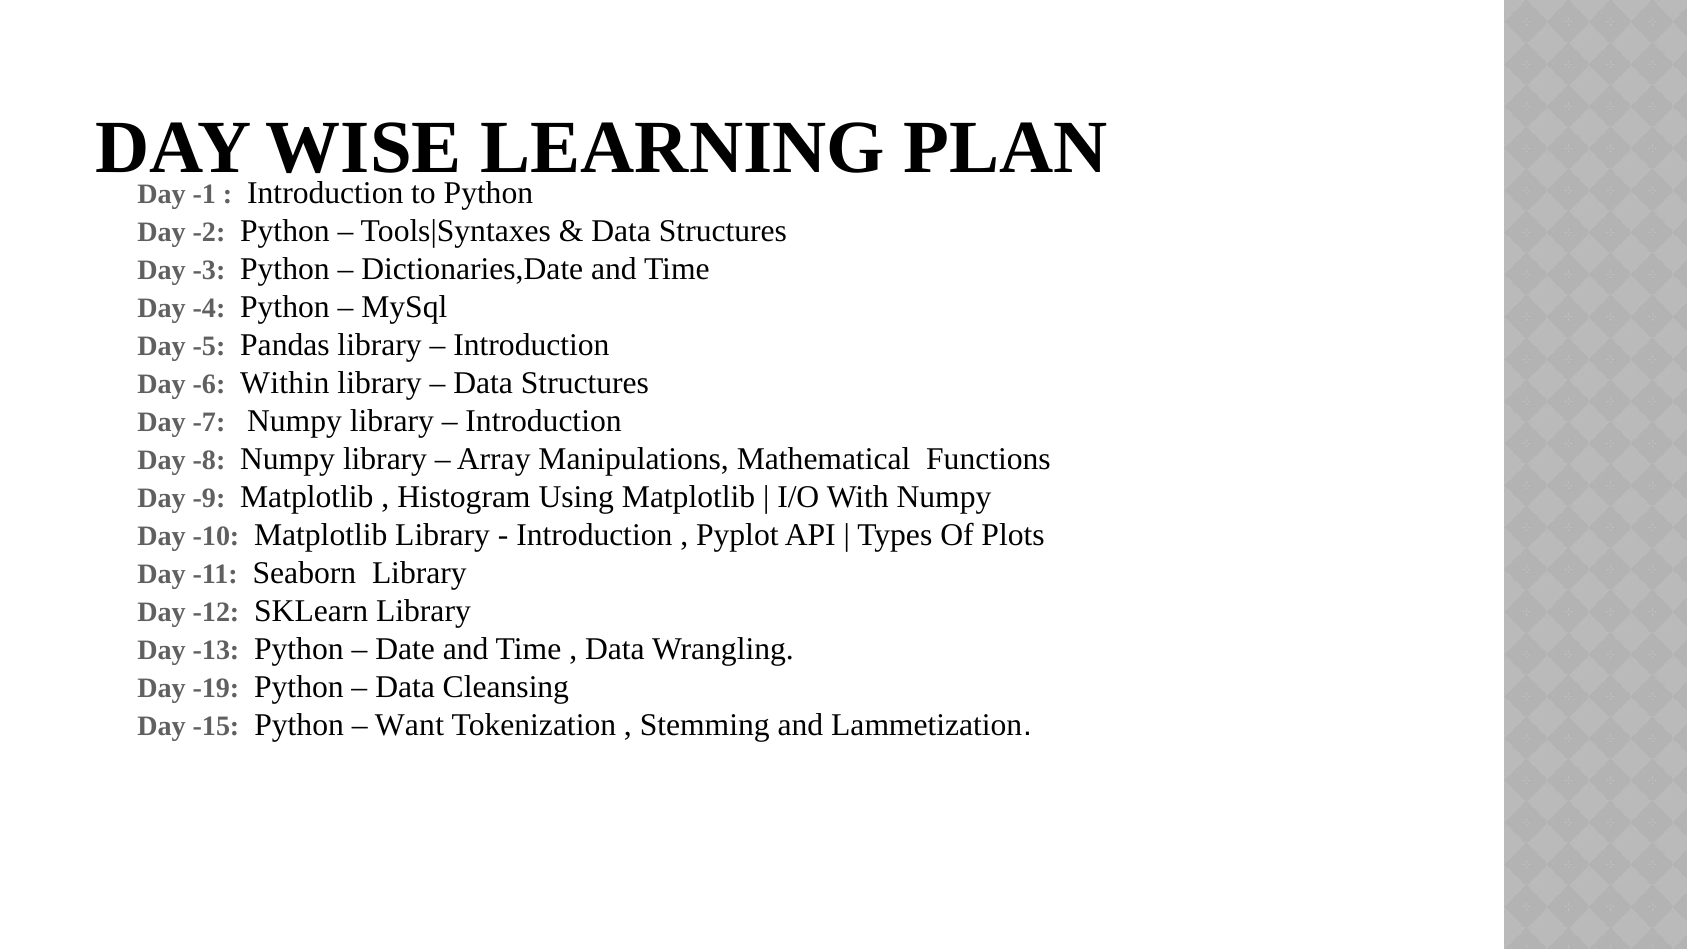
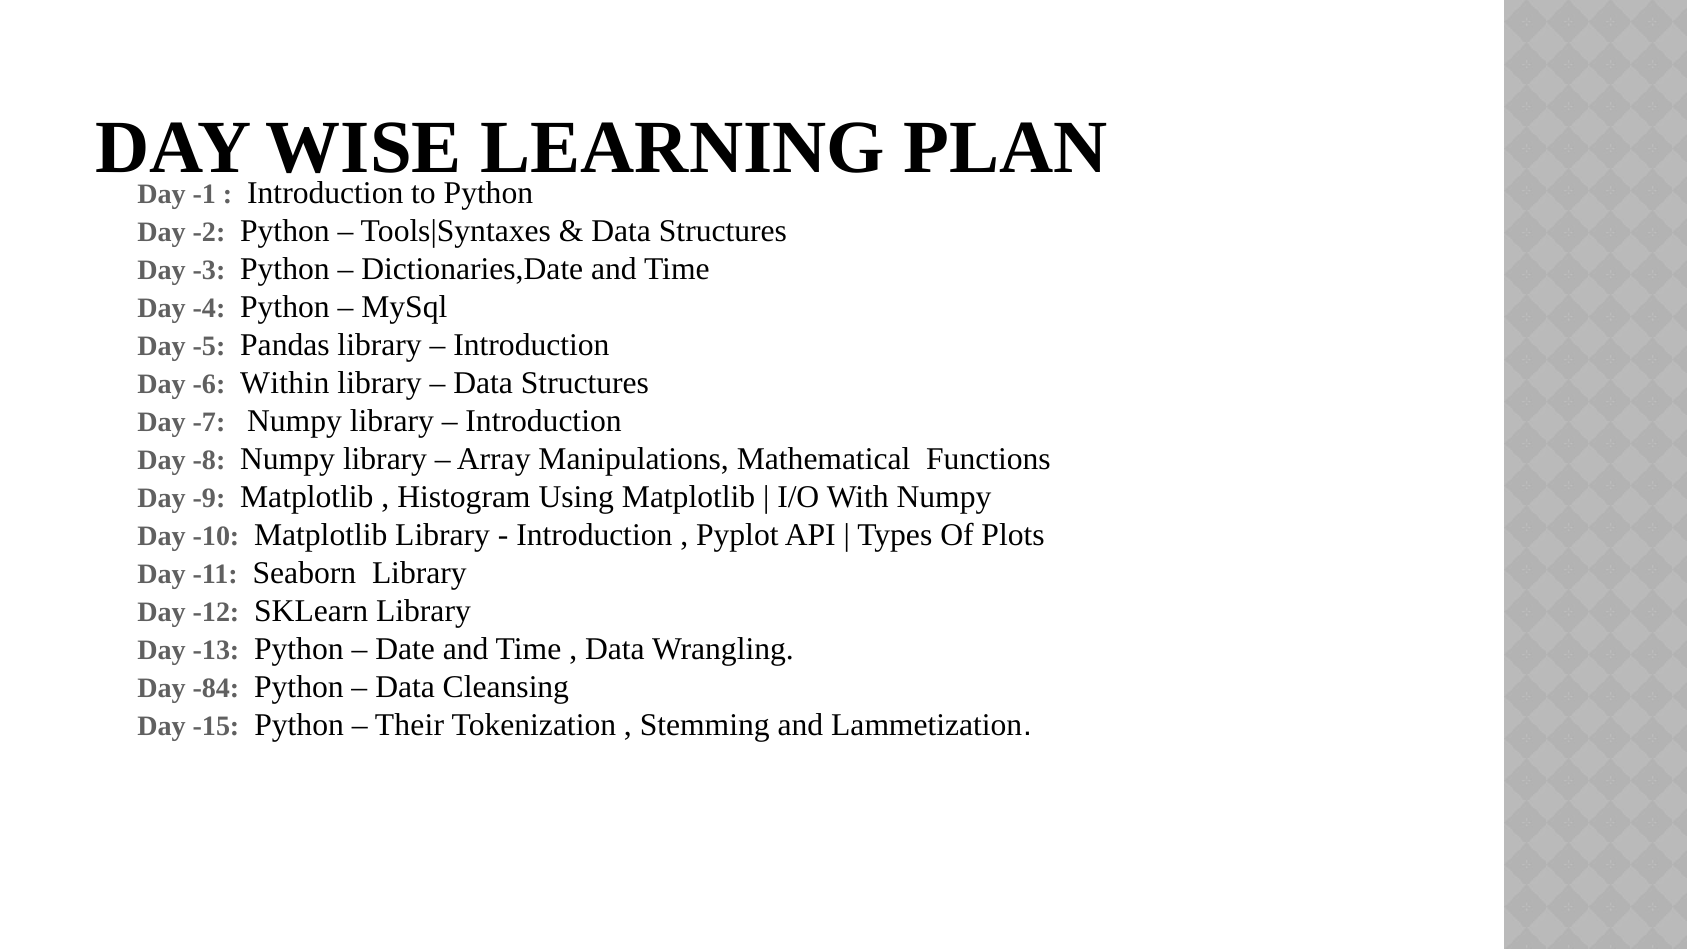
-19: -19 -> -84 (216, 688)
Want: Want -> Their (409, 725)
